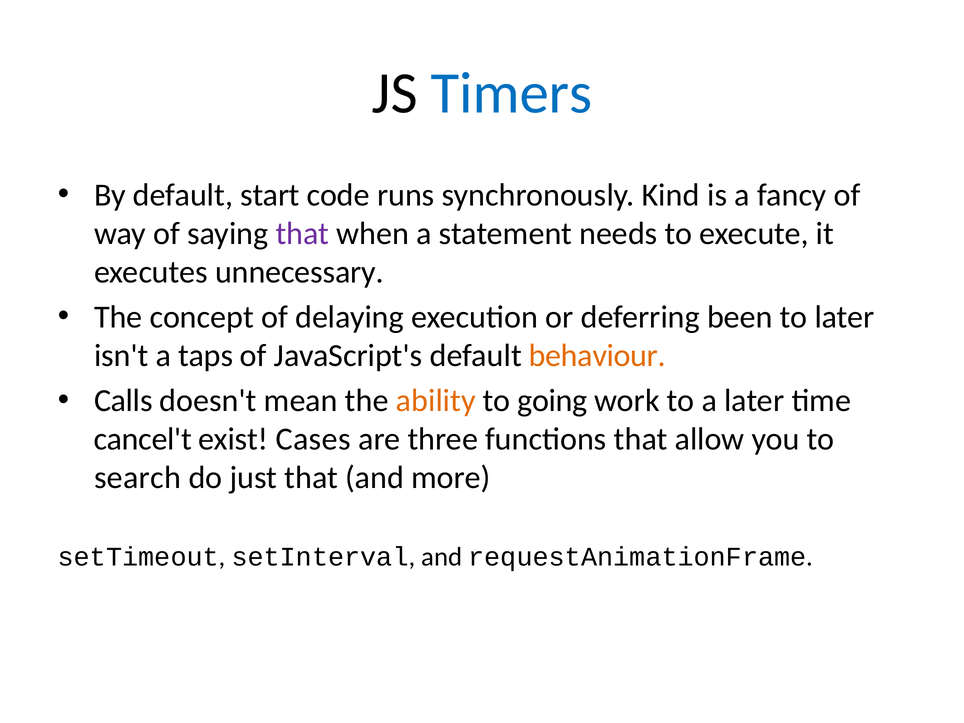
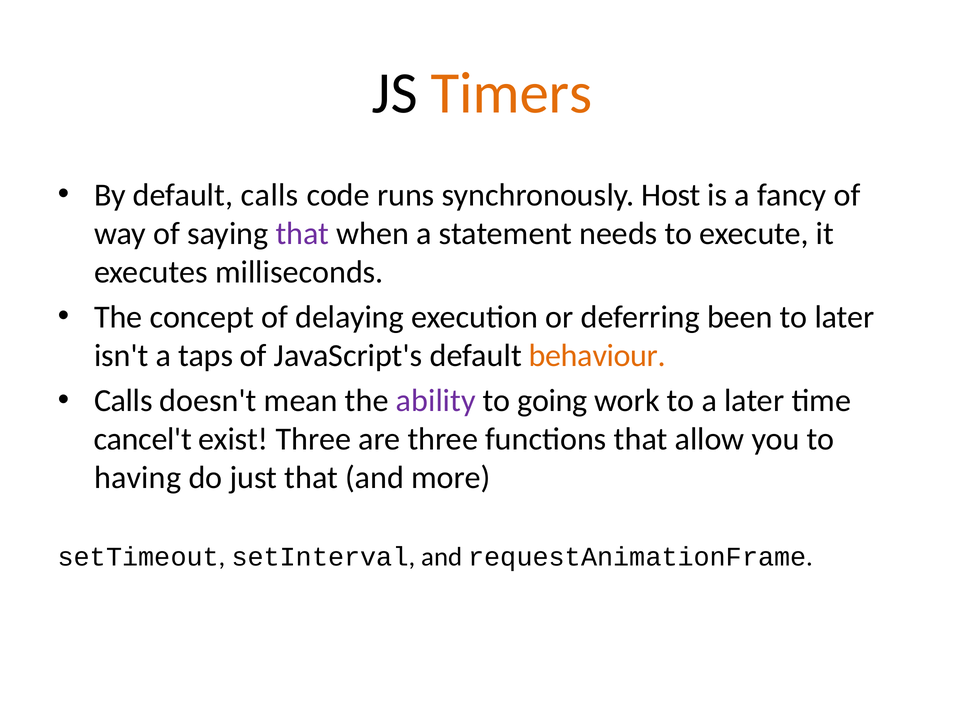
Timers colour: blue -> orange (512, 93)
default start: start -> calls (270, 195)
Kind: Kind -> Host (671, 195)
unnecessary: unnecessary -> milliseconds (299, 272)
ability colour: orange -> purple (436, 401)
exist Cases: Cases -> Three (313, 439)
search: search -> having (138, 478)
